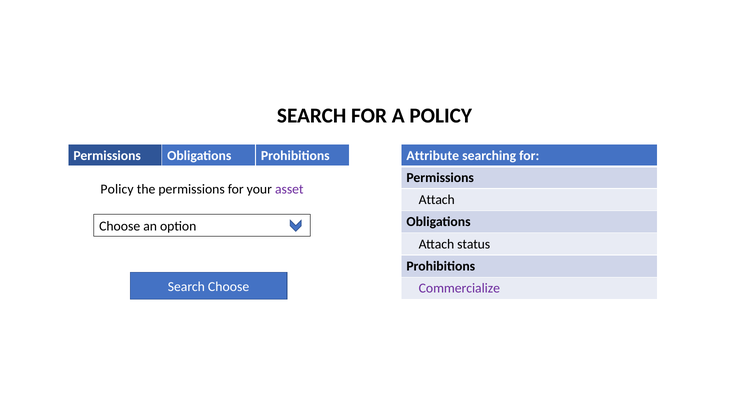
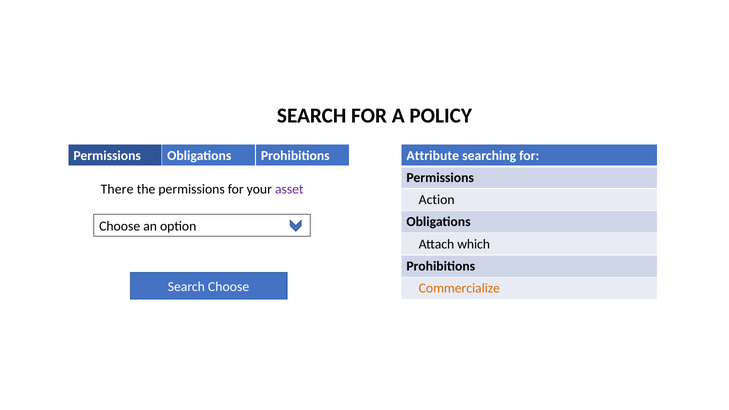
Policy: Policy -> There (117, 189)
Attach: Attach -> Action (437, 200)
status: status -> which (474, 244)
Commercialize colour: purple -> orange (459, 288)
